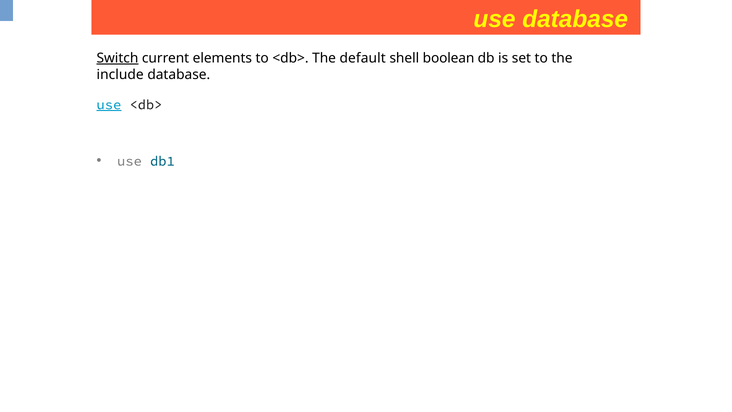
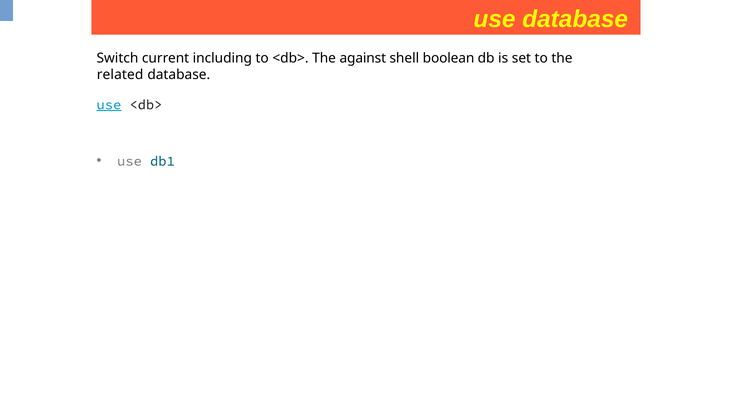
Switch underline: present -> none (117, 58)
elements: elements -> including (222, 58)
default: default -> against (363, 58)
include: include -> related (120, 75)
